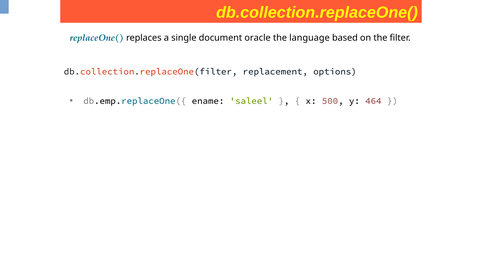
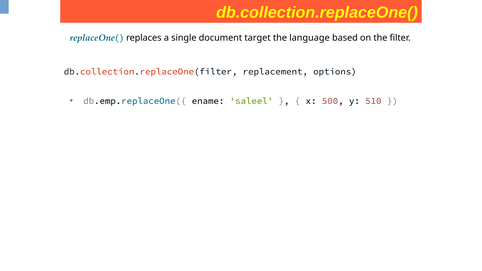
oracle: oracle -> target (258, 38)
464: 464 -> 510 (373, 101)
